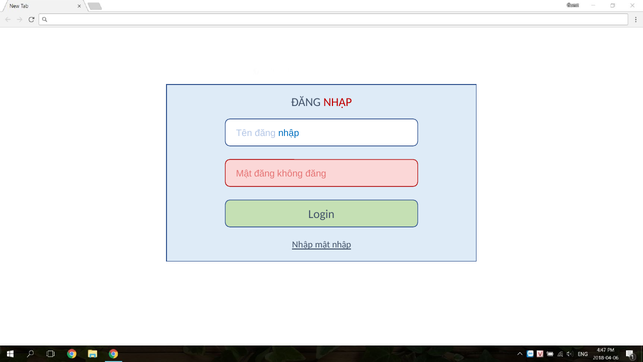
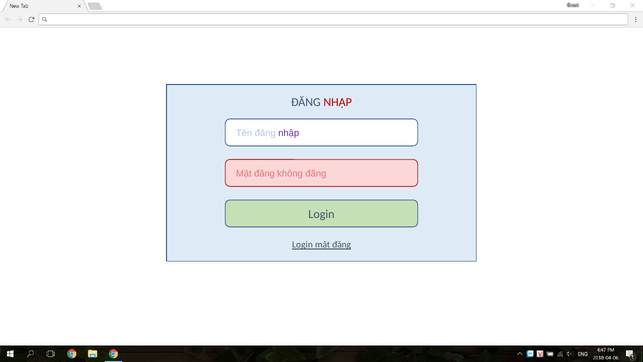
nhập colour: blue -> purple (289, 133)
Nhập: Nhập -> Login (302, 245)
nhập: nhập -> đăng (342, 245)
